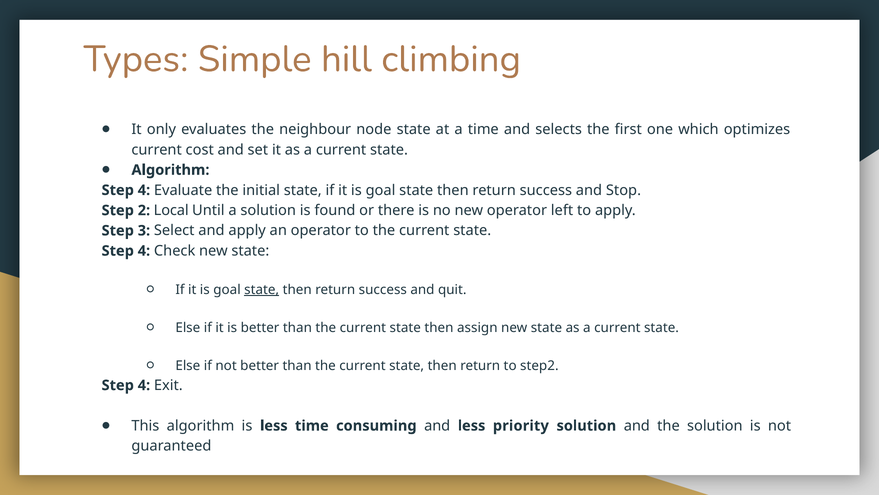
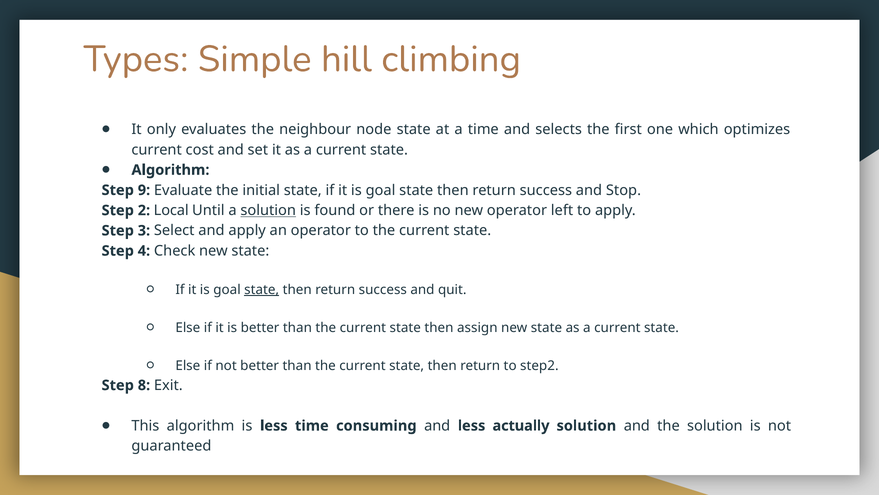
4: 4 -> 9 (144, 190)
solution underline: none -> present (268, 210)
4: 4 -> 8 (144, 385)
priority: priority -> actually (521, 425)
